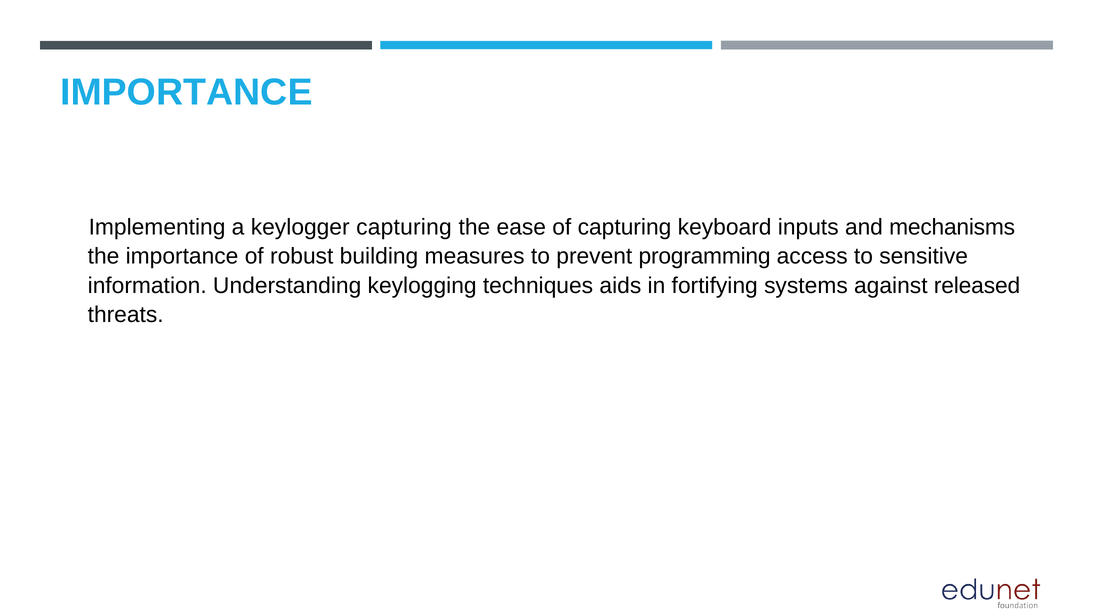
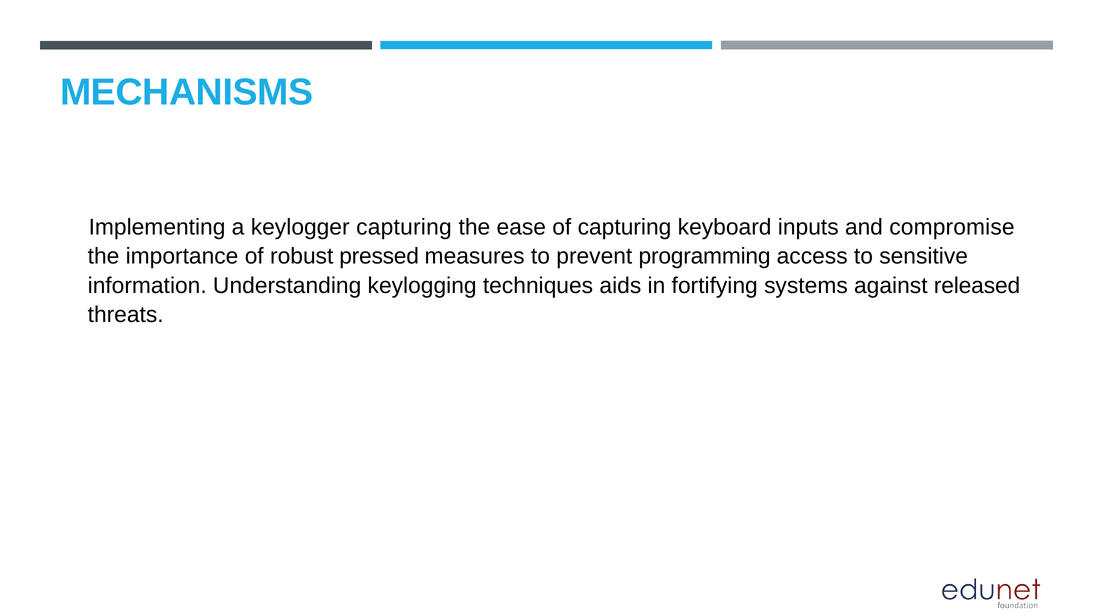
IMPORTANCE: IMPORTANCE -> MECHANISMS (187, 92)
mechanisms: mechanisms -> compromise (952, 227)
building: building -> pressed (379, 256)
